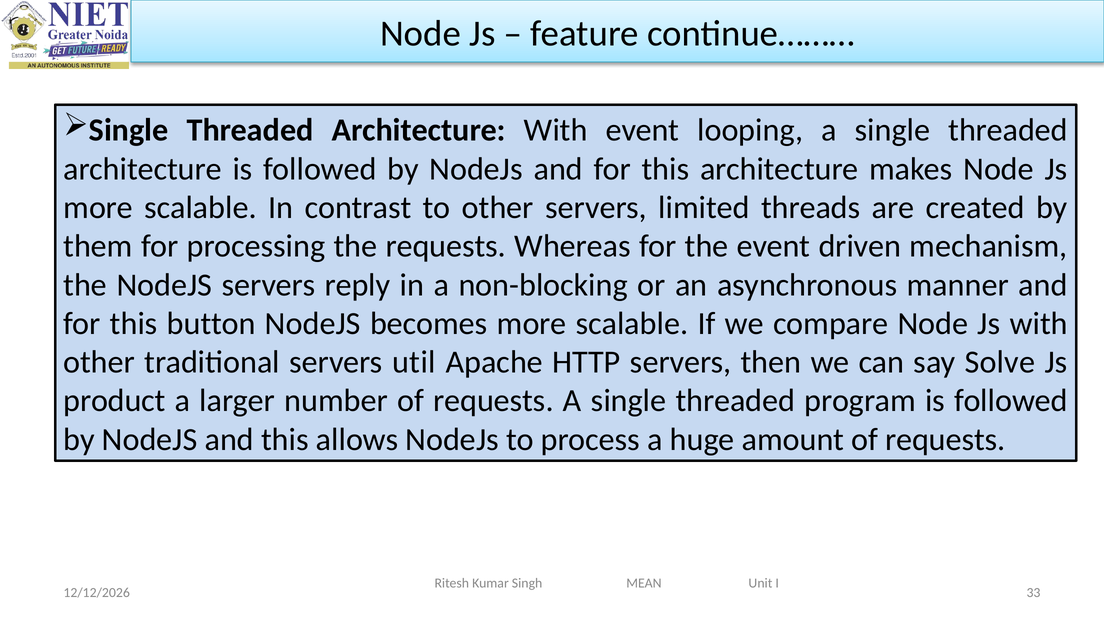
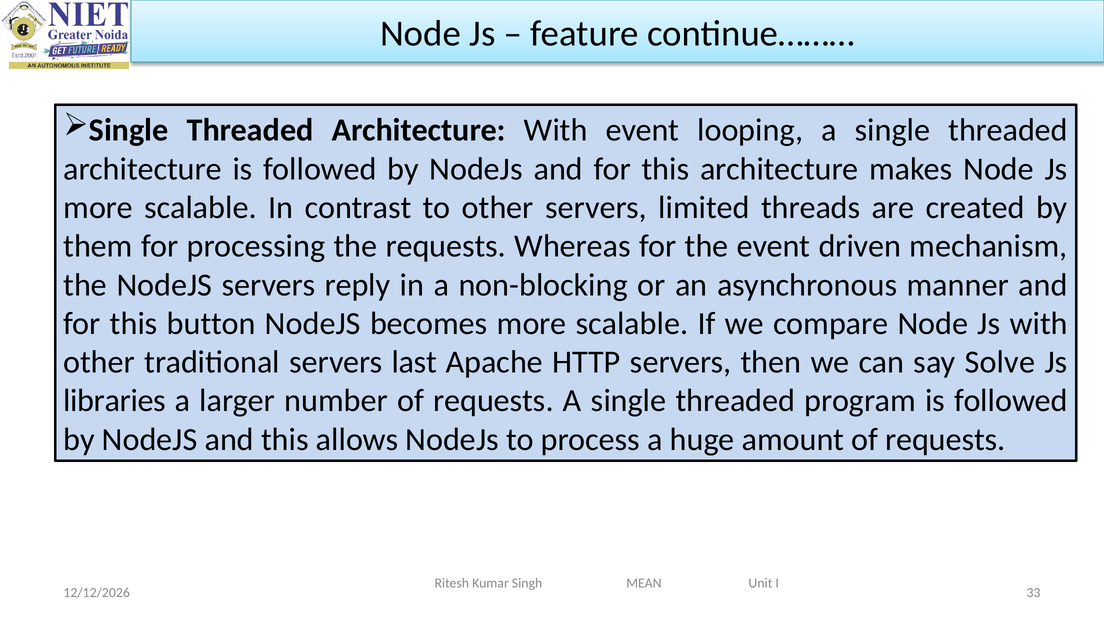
util: util -> last (414, 362)
product: product -> libraries (114, 401)
